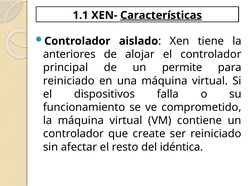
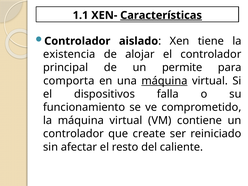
anteriores: anteriores -> existencia (69, 54)
reiniciado: reiniciado -> comporta (69, 81)
máquina underline: none -> present (164, 81)
idéntica: idéntica -> caliente (181, 147)
